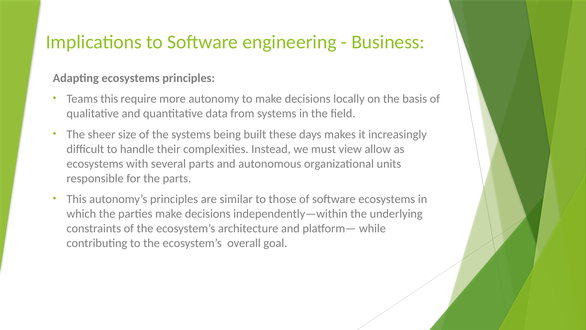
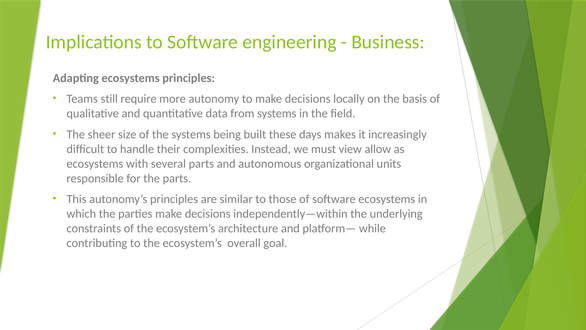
Teams this: this -> still (109, 99)
